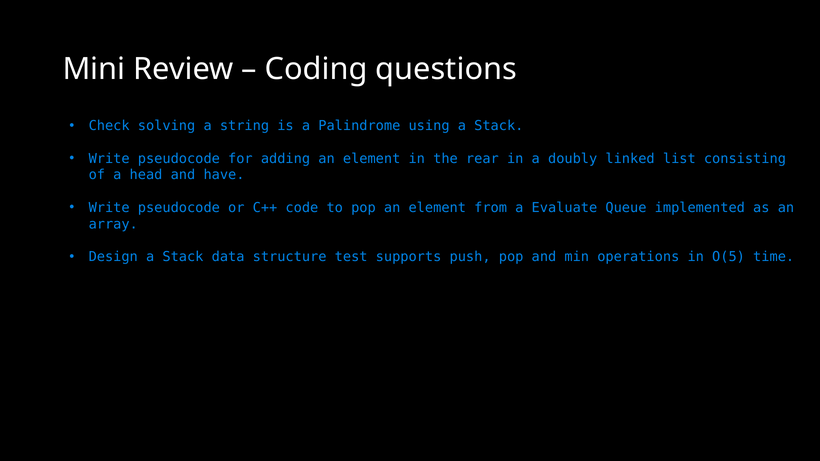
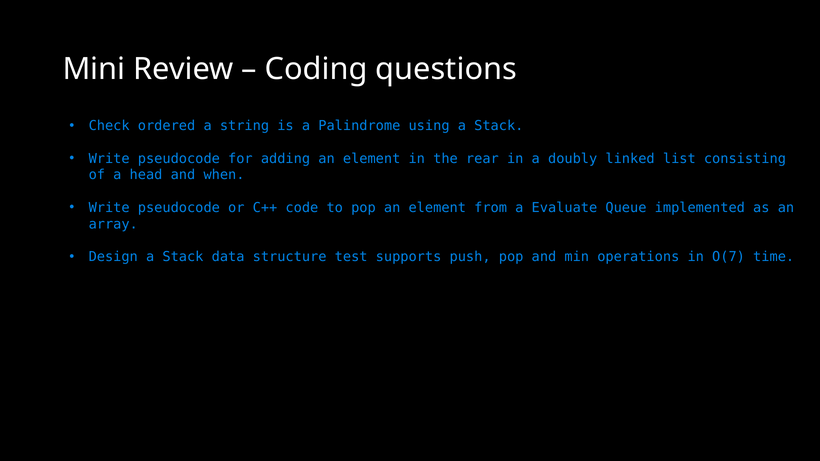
solving: solving -> ordered (167, 126)
have: have -> when (224, 175)
O(5: O(5 -> O(7 (729, 257)
